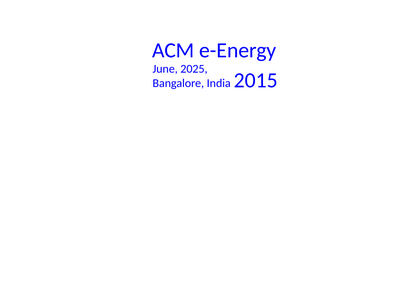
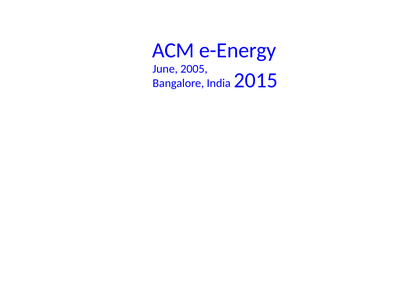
2025: 2025 -> 2005 (194, 69)
